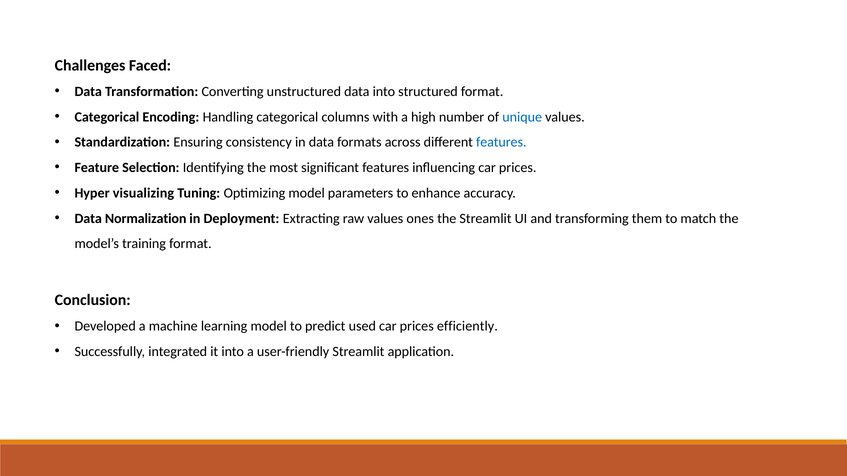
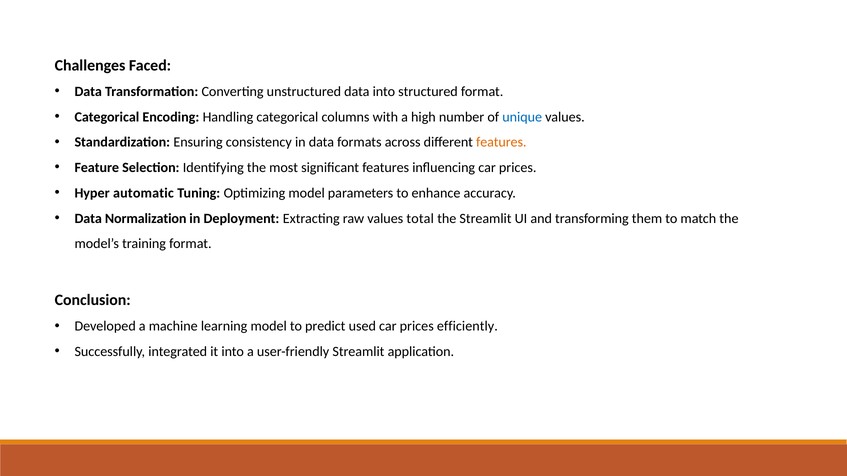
features colour: blue -> orange (501, 142)
visualizing: visualizing -> automatic (143, 193)
ones: ones -> total (420, 219)
